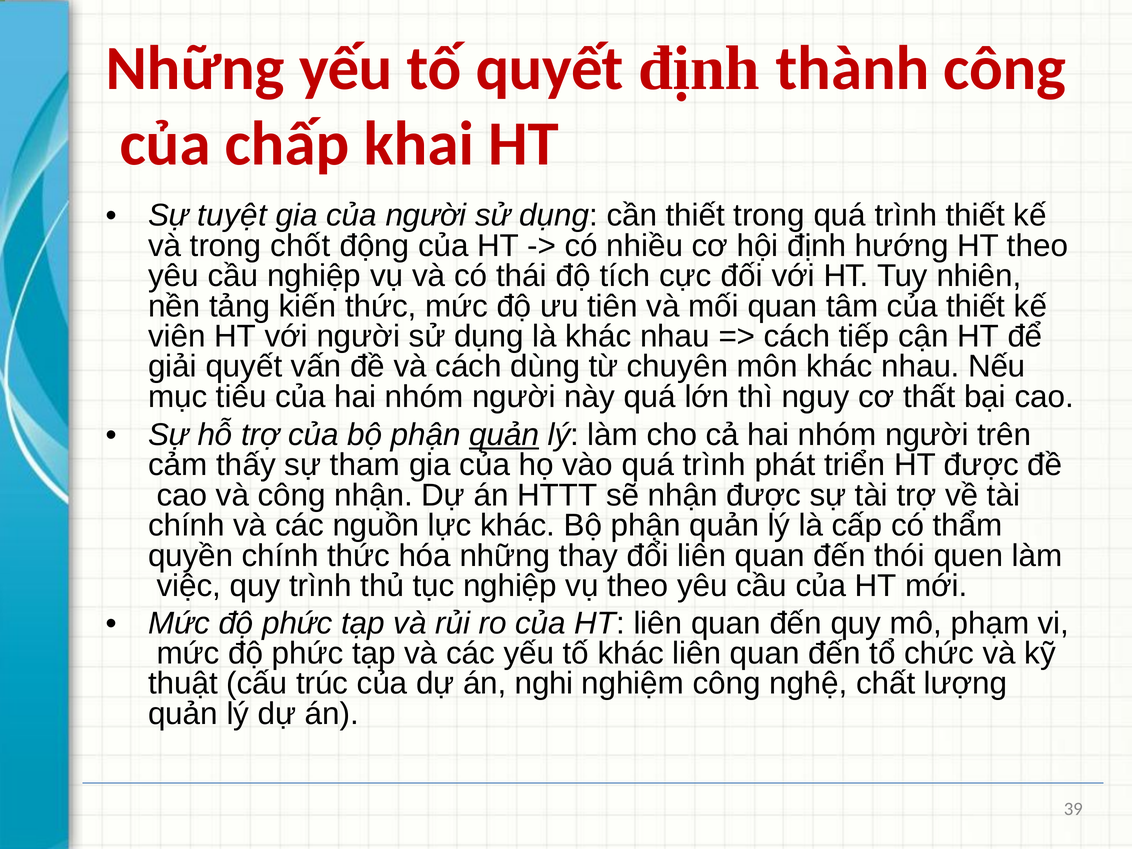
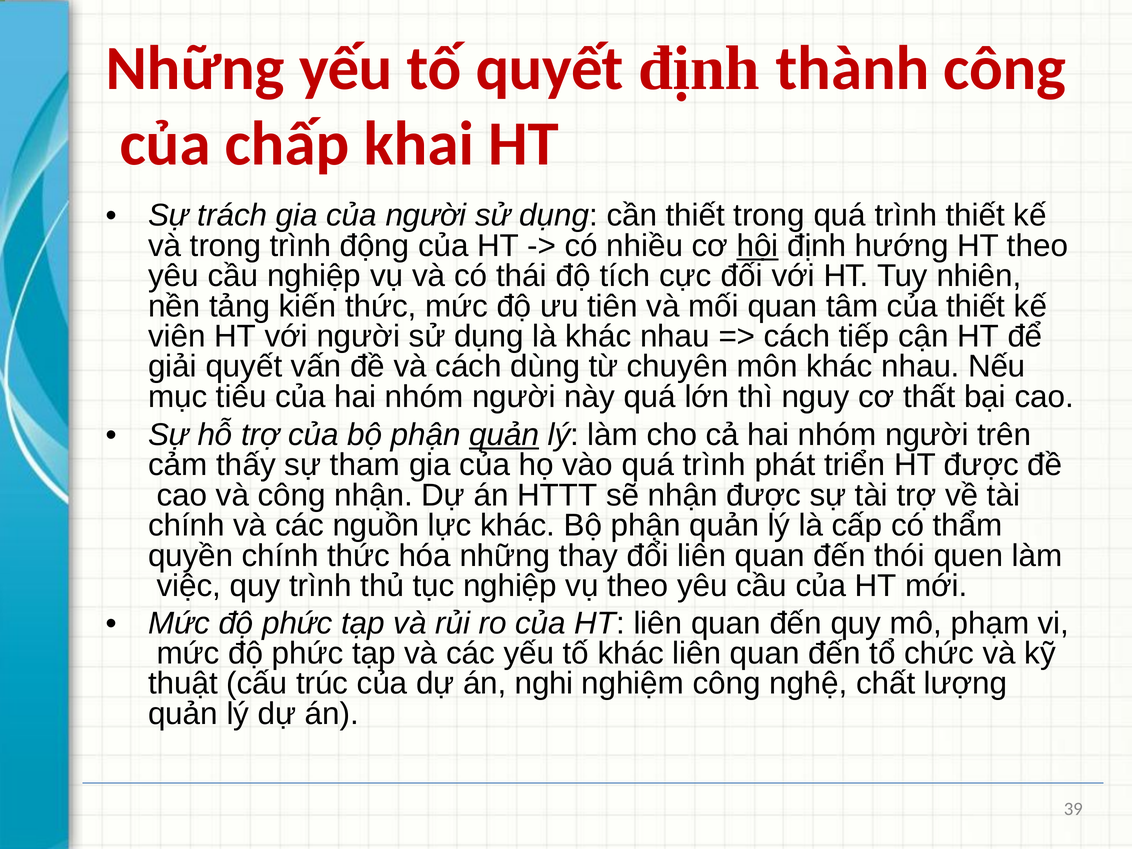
tuyệt: tuyệt -> trách (232, 216)
trong chốt: chốt -> trình (301, 246)
hội underline: none -> present (758, 246)
